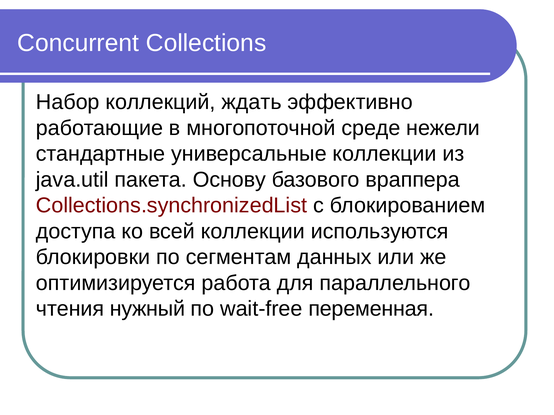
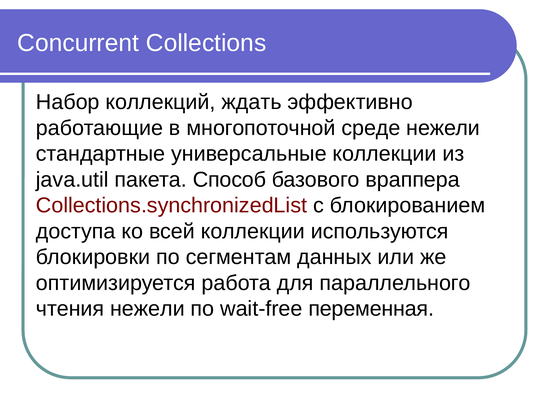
Основу: Основу -> Способ (229, 180)
чтения нужный: нужный -> нежели (147, 309)
